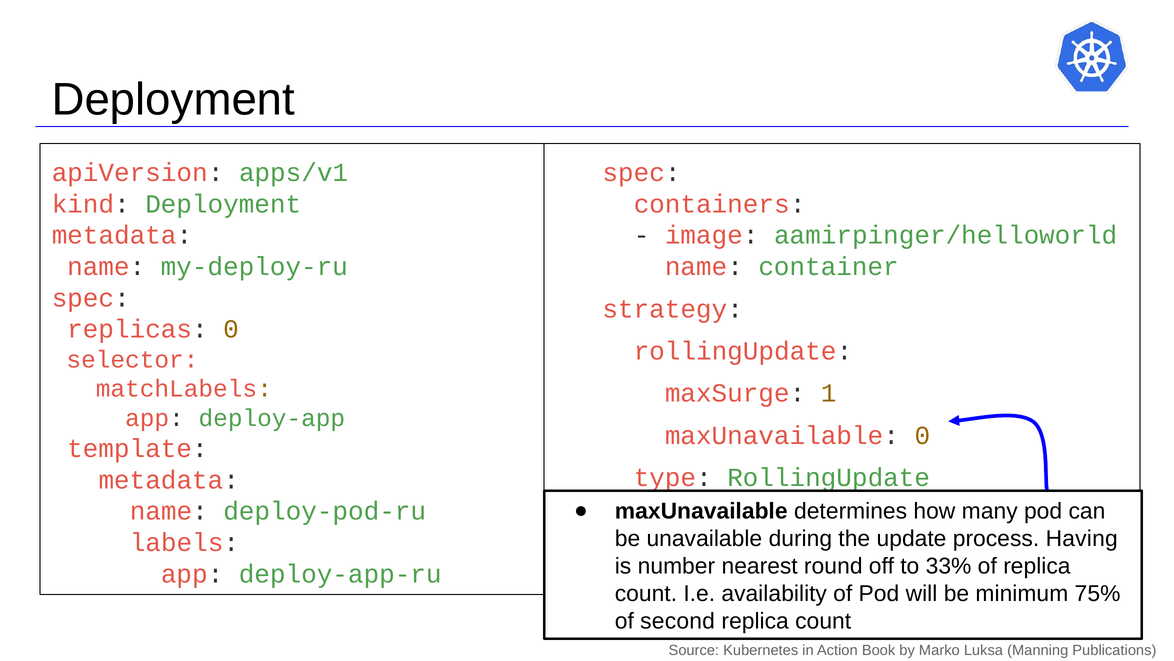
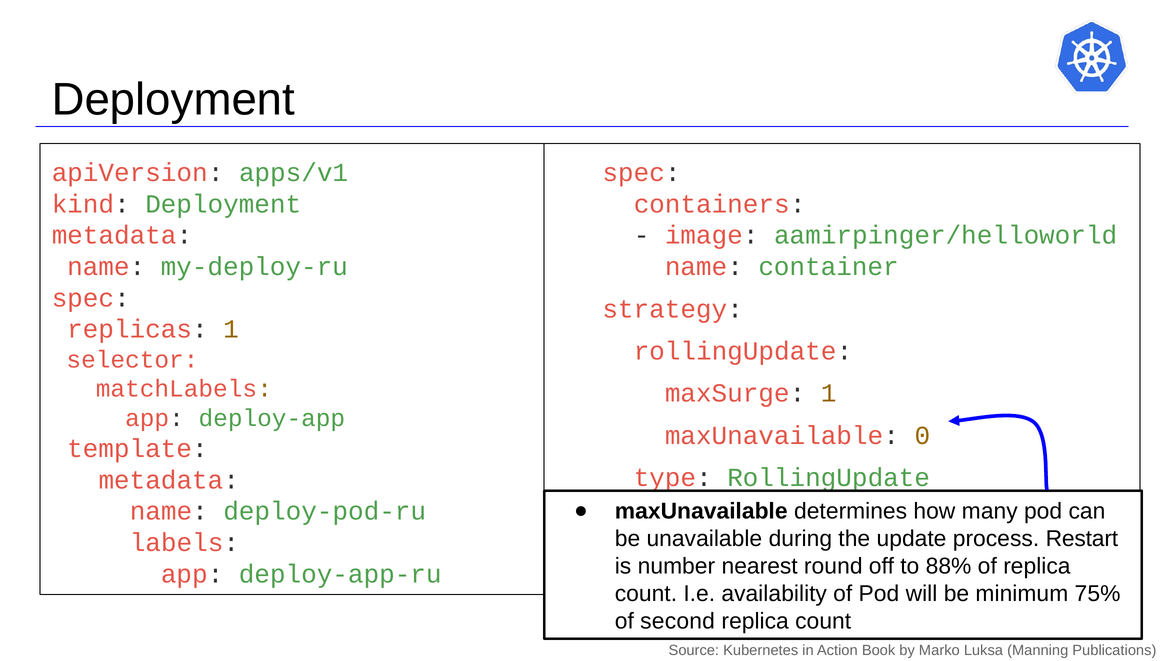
replicas 0: 0 -> 1 (231, 329)
Having: Having -> Restart (1082, 538)
33%: 33% -> 88% (949, 566)
